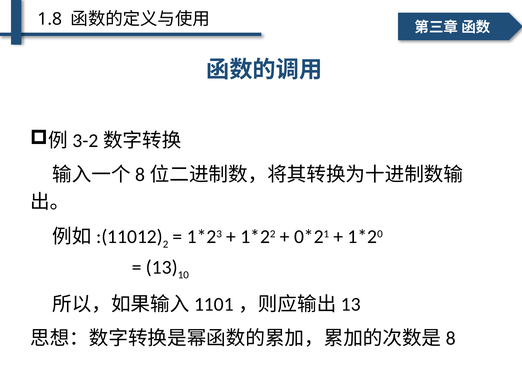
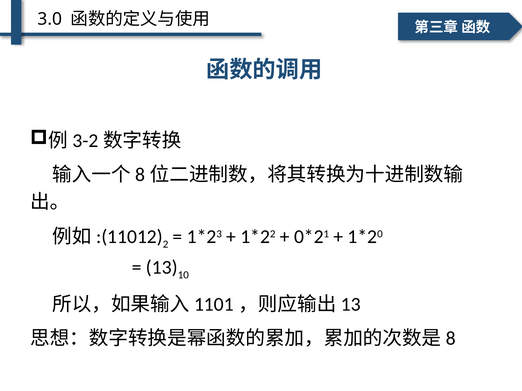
1.8: 1.8 -> 3.0 (50, 19)
